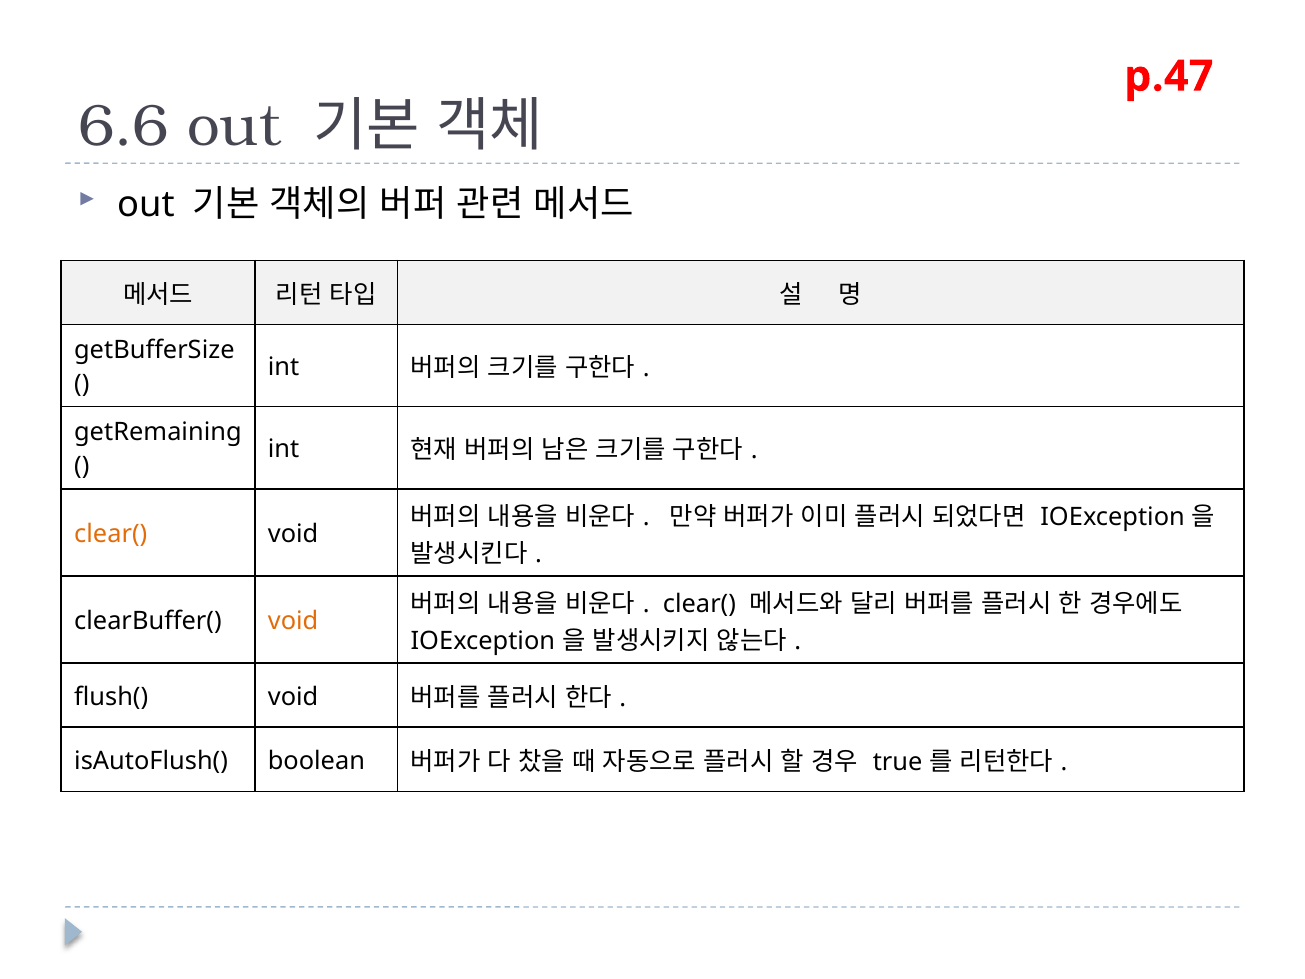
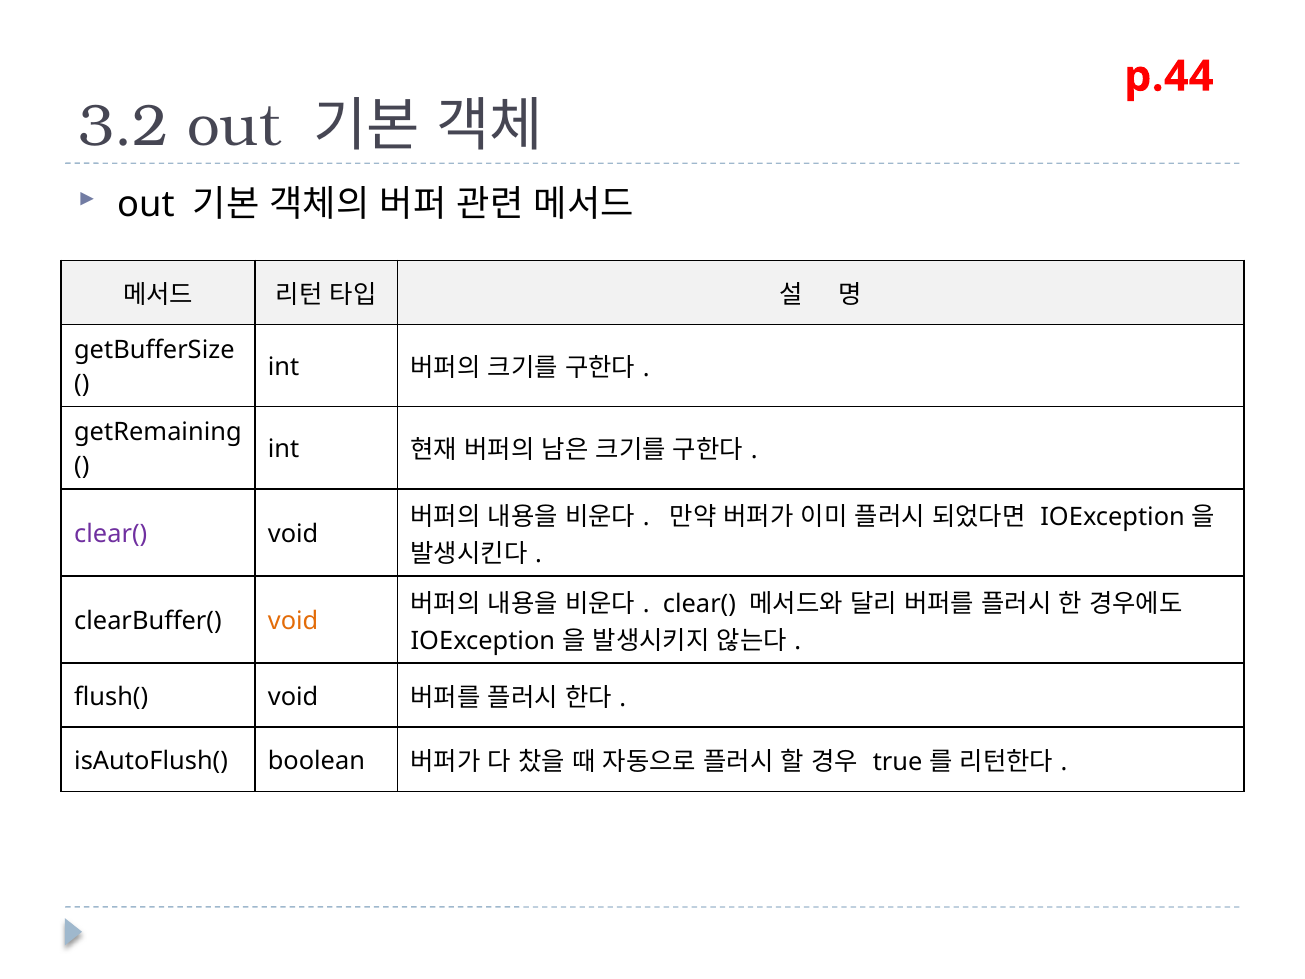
p.47: p.47 -> p.44 (1169, 76)
6.6: 6.6 -> 3.2 (123, 126)
clear( colour: orange -> purple (111, 534)
